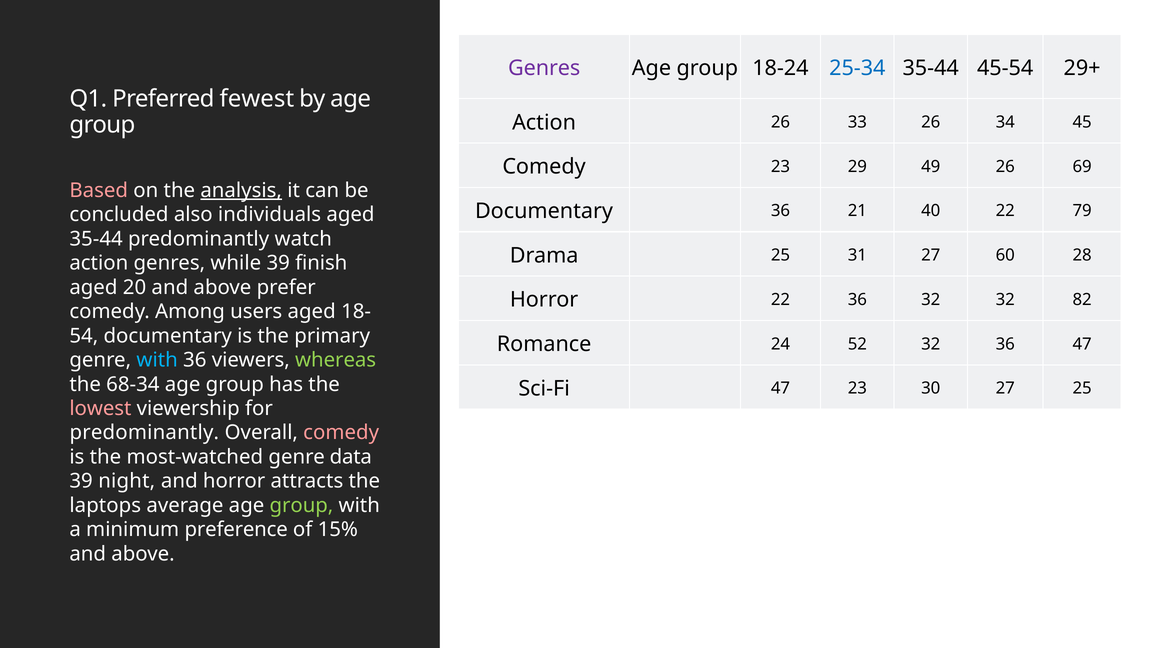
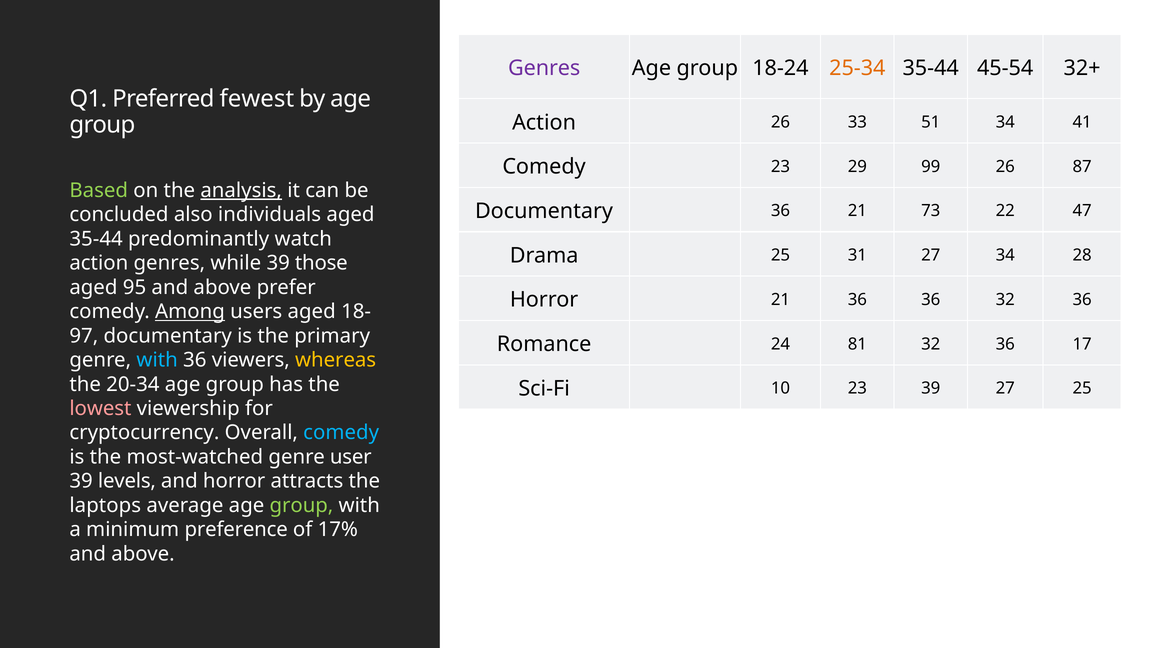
25-34 colour: blue -> orange (857, 68)
29+: 29+ -> 32+ (1082, 68)
33 26: 26 -> 51 (931, 122)
45: 45 -> 41 (1082, 122)
49: 49 -> 99 (931, 167)
69: 69 -> 87 (1082, 167)
Based colour: pink -> light green (99, 191)
40: 40 -> 73 (931, 211)
79: 79 -> 47 (1082, 211)
27 60: 60 -> 34 (1005, 255)
finish: finish -> those (321, 263)
20: 20 -> 95 (135, 287)
Horror 22: 22 -> 21 (781, 300)
36 32: 32 -> 36 (931, 300)
82: 82 -> 36 (1082, 300)
Among underline: none -> present (190, 312)
54: 54 -> 97 (84, 336)
52: 52 -> 81 (857, 344)
36 47: 47 -> 17 (1082, 344)
whereas colour: light green -> yellow (336, 360)
68-34: 68-34 -> 20-34 (133, 384)
Sci-Fi 47: 47 -> 10 (781, 388)
23 30: 30 -> 39 (931, 388)
predominantly: predominantly -> cryptocurrency (144, 433)
comedy colour: pink -> light blue (341, 433)
data: data -> user (351, 457)
night: night -> levels (127, 481)
15%: 15% -> 17% (338, 530)
